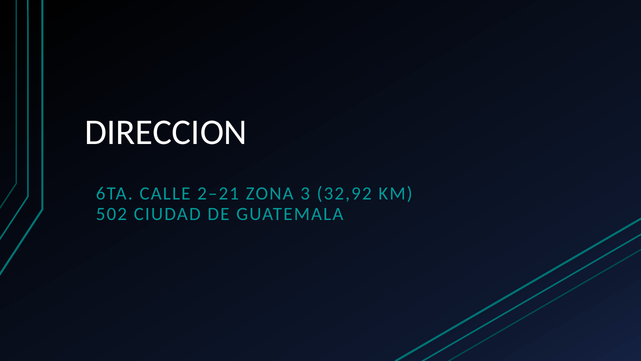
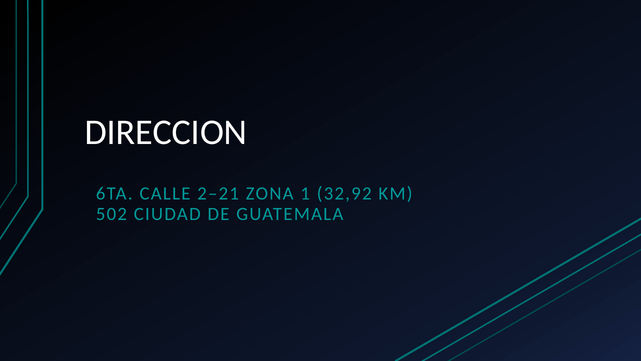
3: 3 -> 1 (305, 194)
